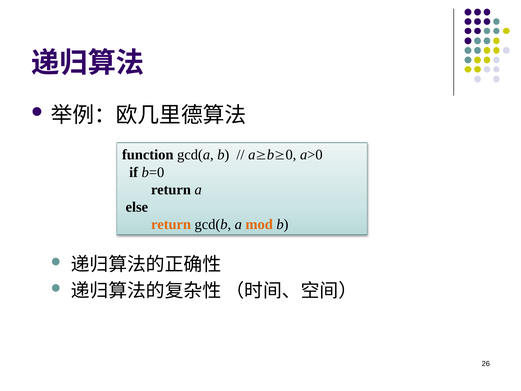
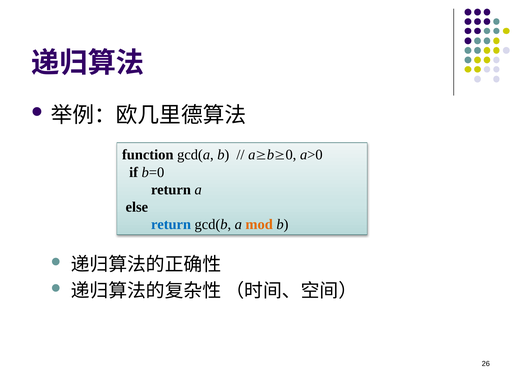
return colour: orange -> blue (171, 224)
